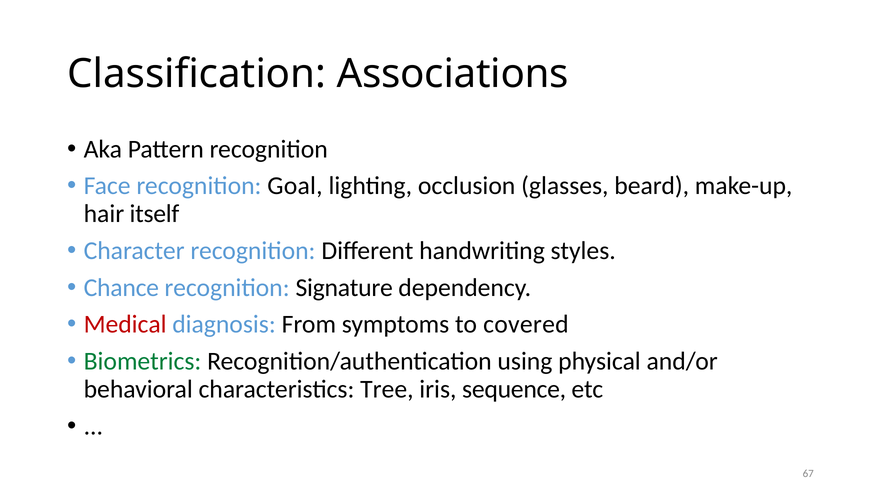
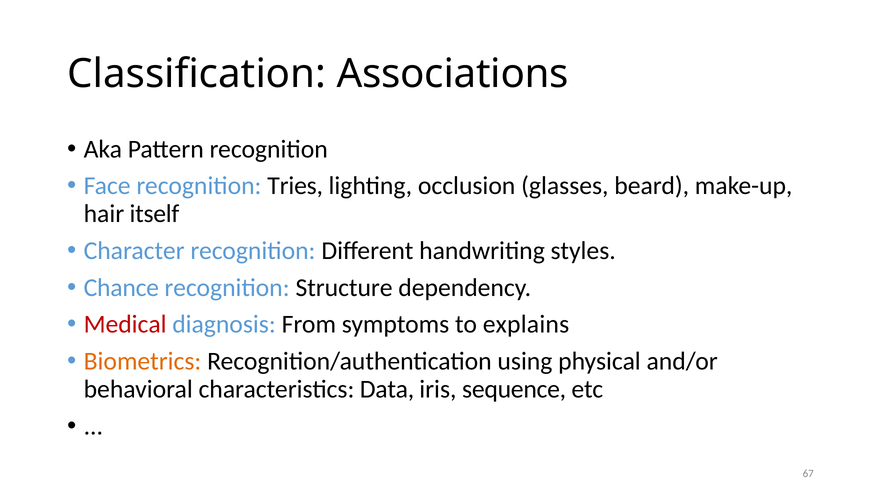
Goal: Goal -> Tries (295, 186)
Signature: Signature -> Structure (344, 287)
covered: covered -> explains (526, 324)
Biometrics colour: green -> orange (143, 361)
Tree: Tree -> Data (387, 389)
